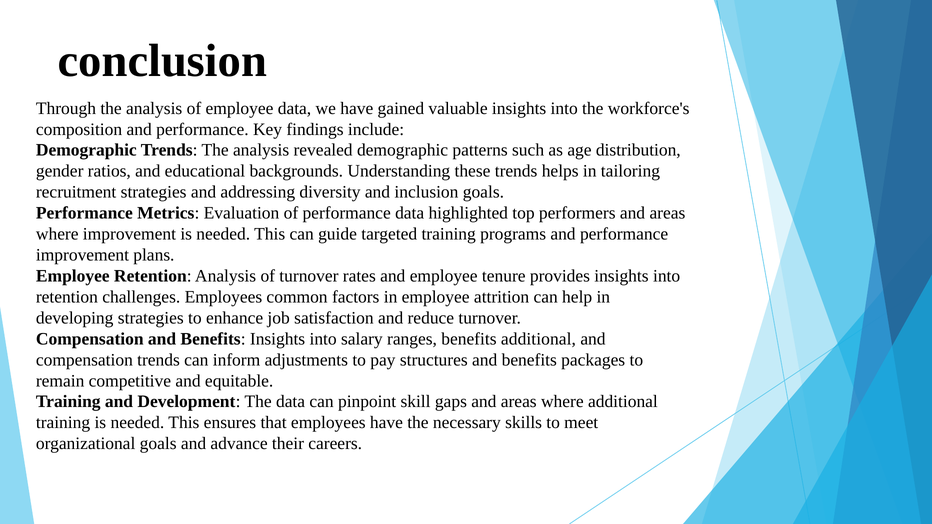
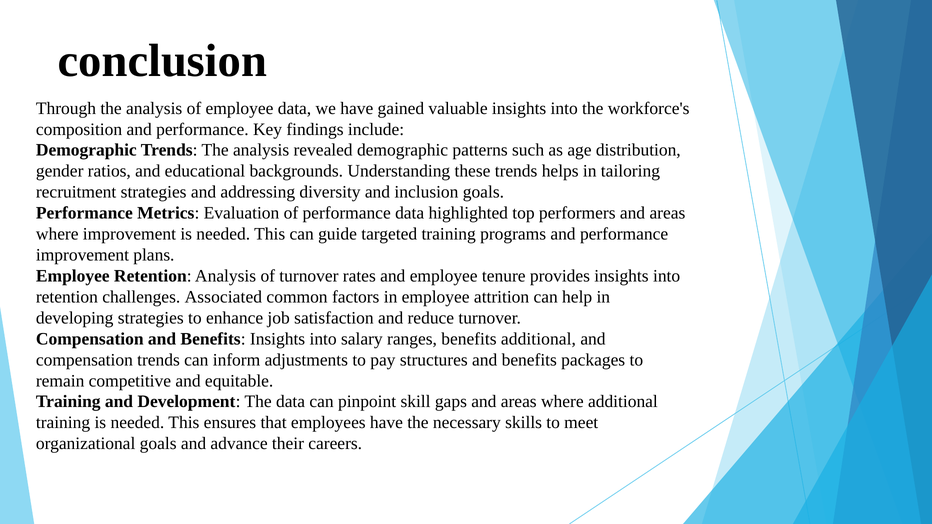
challenges Employees: Employees -> Associated (223, 297)
